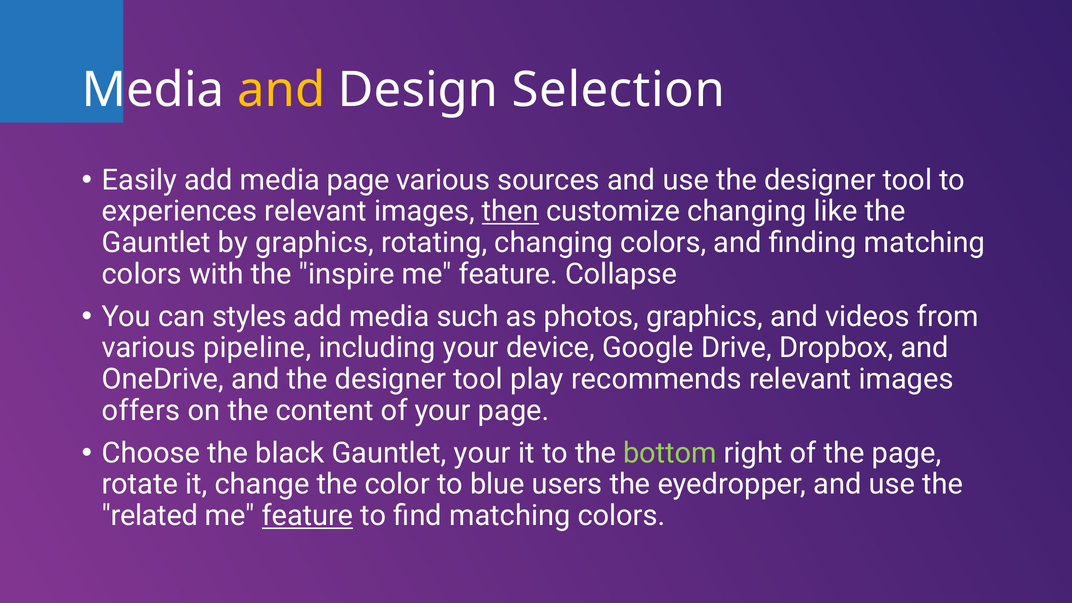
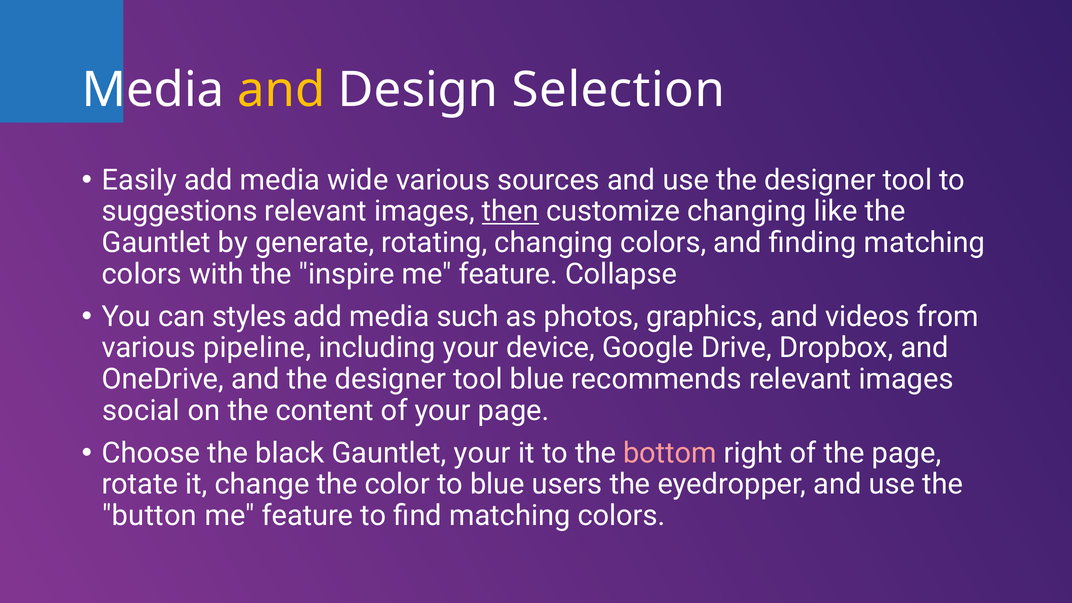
media page: page -> wide (358, 180)
experiences: experiences -> suggestions (180, 211)
by graphics: graphics -> generate (315, 243)
tool play: play -> blue (537, 379)
offers: offers -> social (141, 411)
bottom colour: light green -> pink (670, 453)
related: related -> button (150, 516)
feature underline: present -> none (308, 516)
